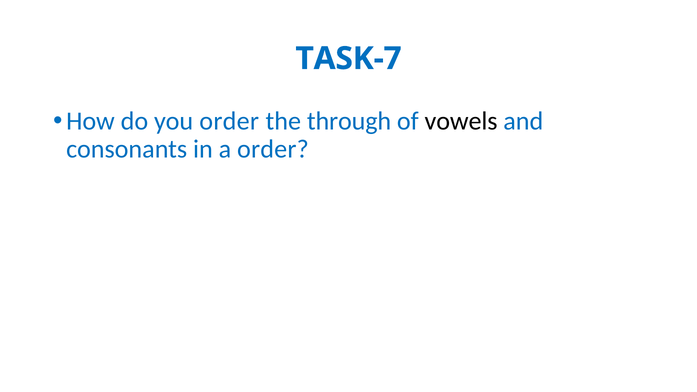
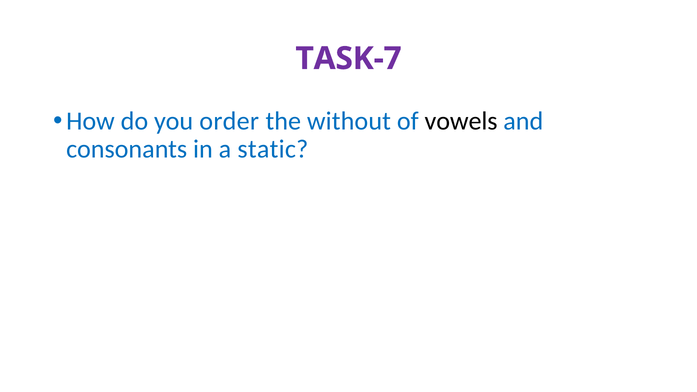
TASK-7 colour: blue -> purple (349, 59)
through: through -> without (349, 121)
a order: order -> static (273, 149)
